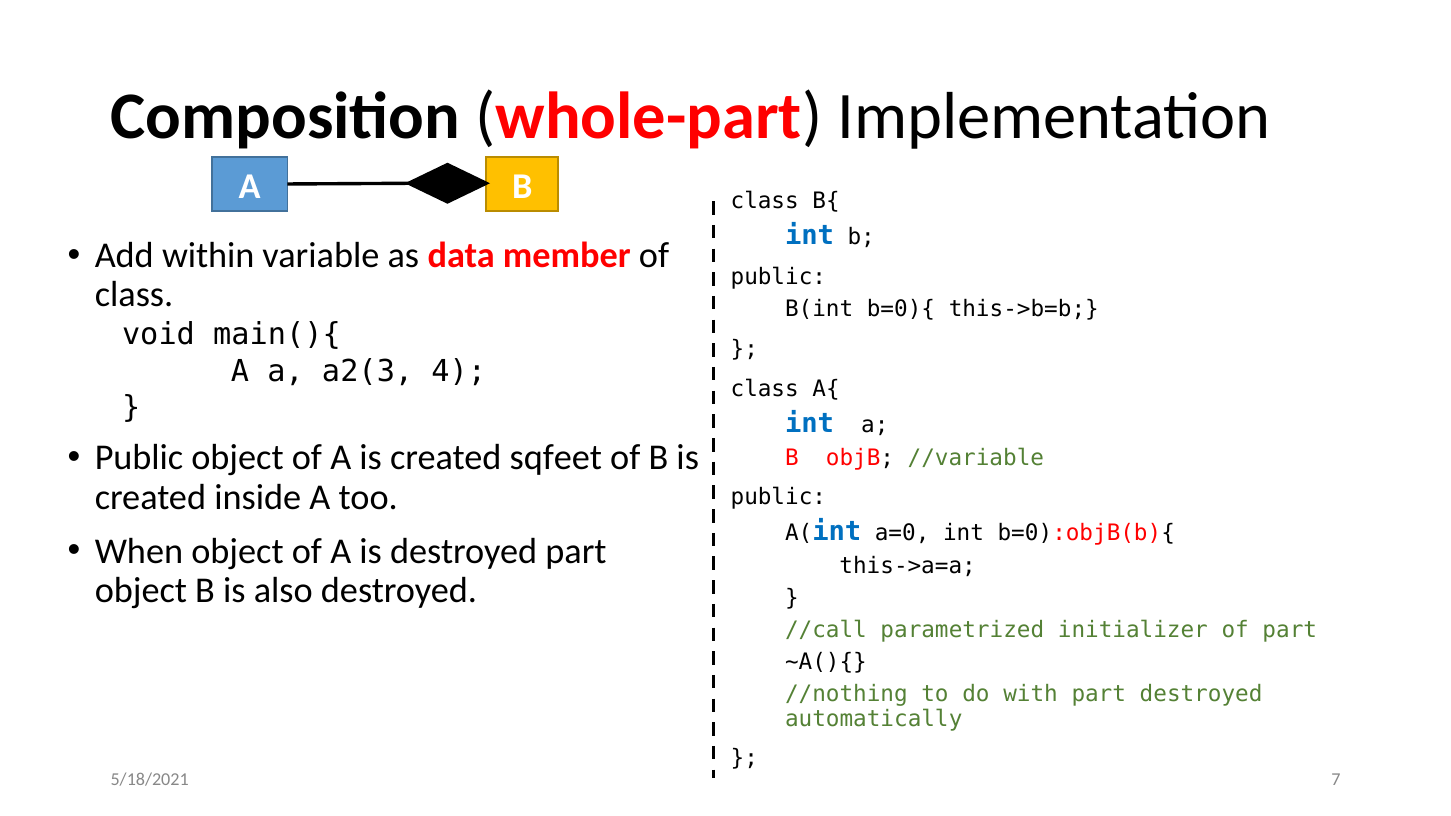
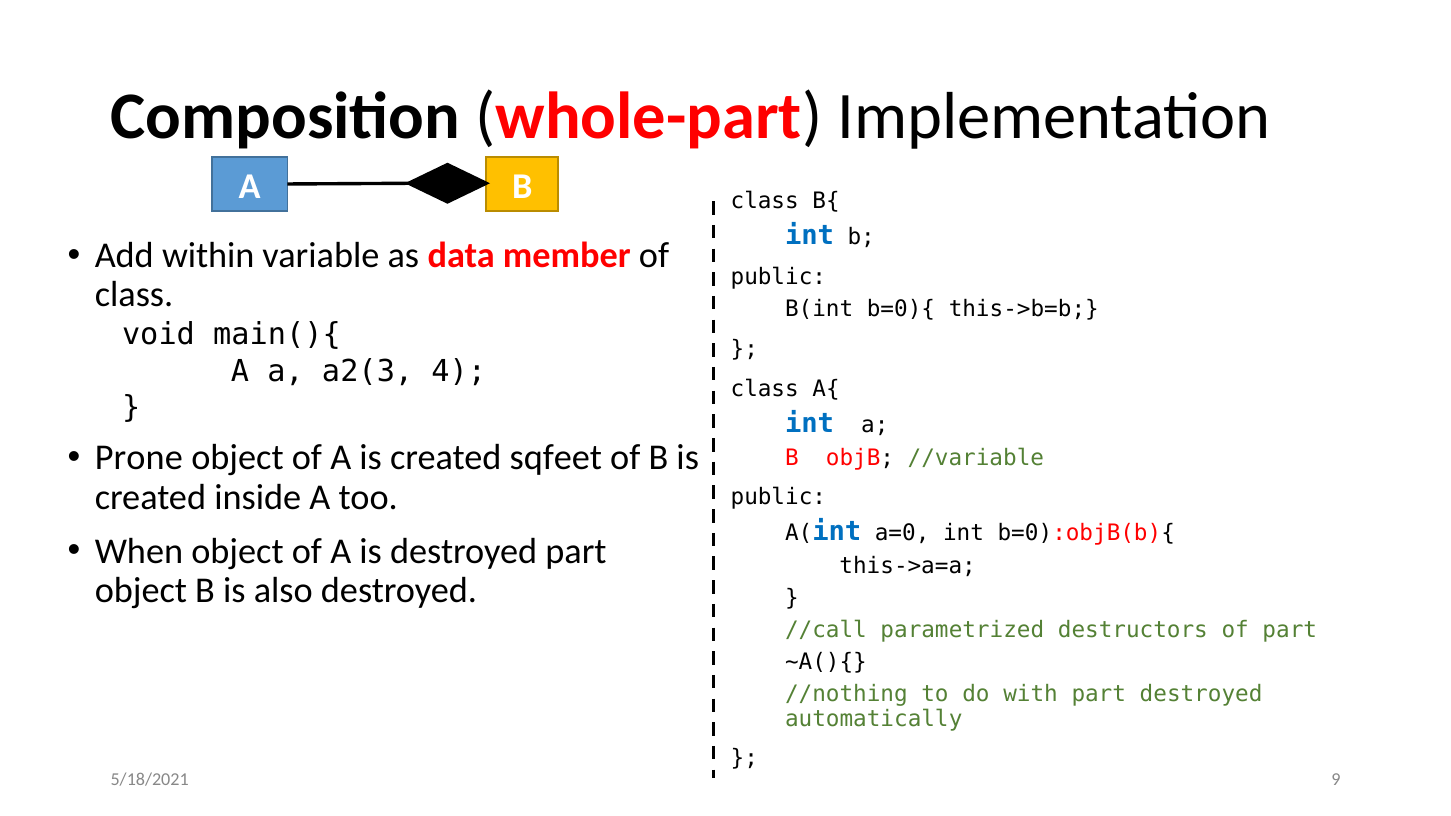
Public: Public -> Prone (139, 458)
initializer: initializer -> destructors (1133, 630)
7: 7 -> 9 (1336, 779)
